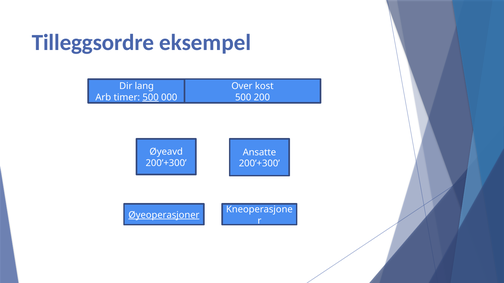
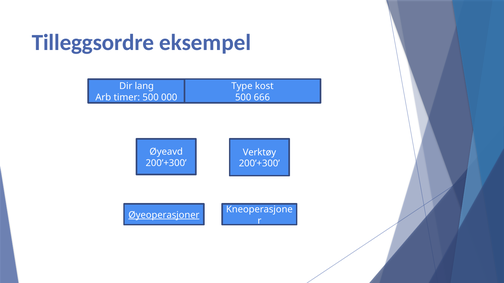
Over: Over -> Type (242, 86)
500 underline: present -> none (151, 97)
200: 200 -> 666 (262, 97)
Ansatte: Ansatte -> Verktøy (259, 152)
